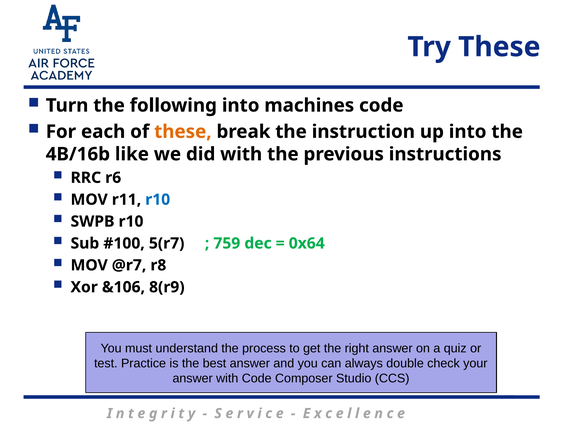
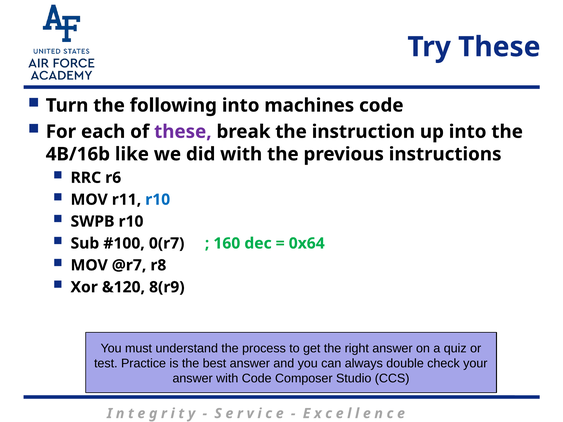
these colour: orange -> purple (183, 132)
5(r7: 5(r7 -> 0(r7 (167, 244)
759: 759 -> 160 (227, 244)
&106: &106 -> &120 (123, 287)
